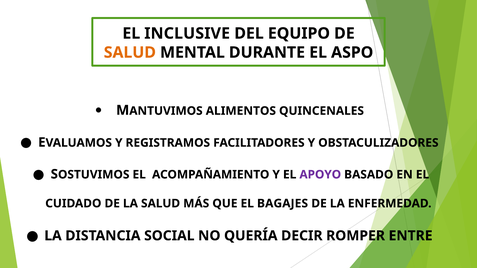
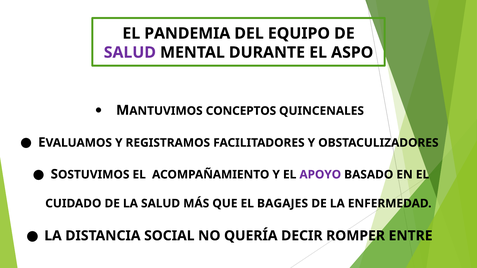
INCLUSIVE: INCLUSIVE -> PANDEMIA (187, 33)
SALUD colour: orange -> purple (130, 53)
ALIMENTOS: ALIMENTOS -> CONCEPTOS (241, 111)
